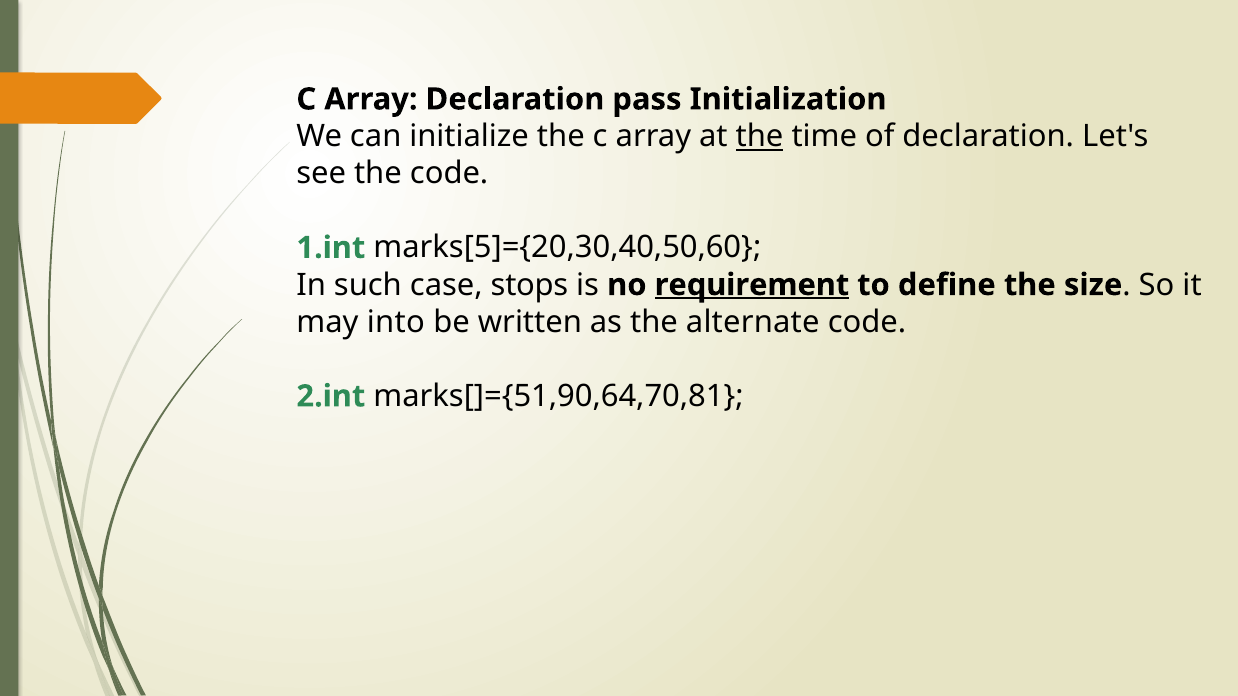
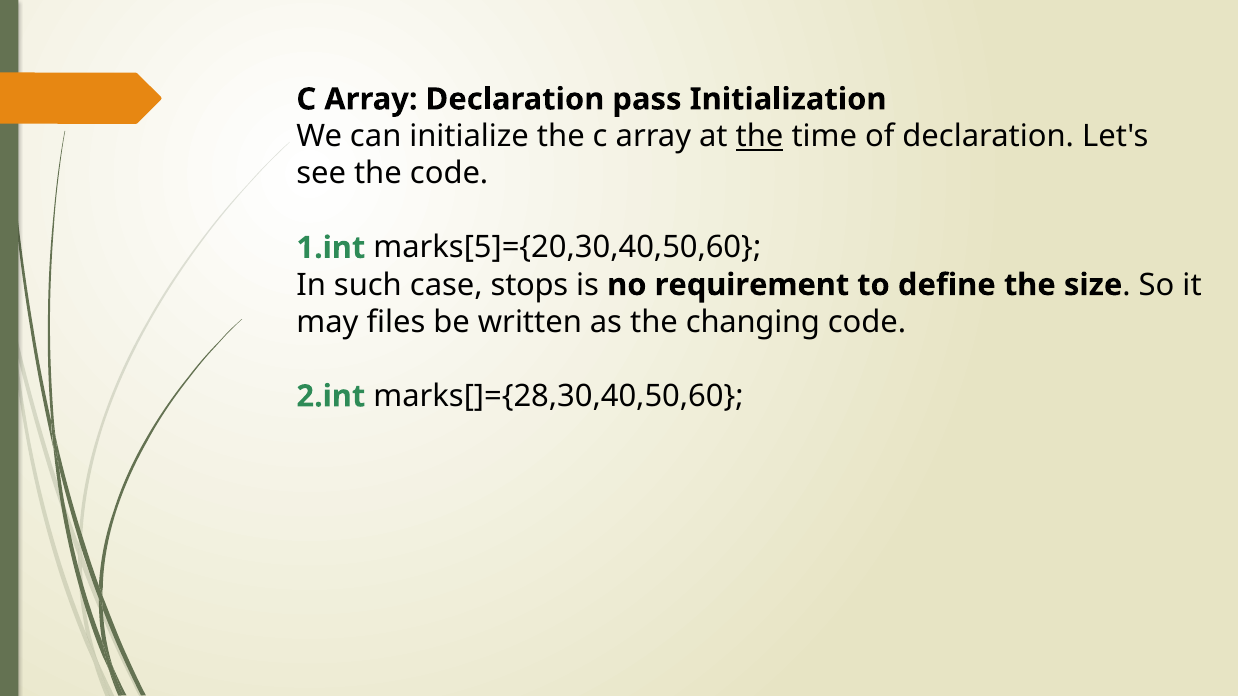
requirement underline: present -> none (752, 285)
into: into -> files (396, 322)
alternate: alternate -> changing (753, 322)
marks[]={51,90,64,70,81: marks[]={51,90,64,70,81 -> marks[]={28,30,40,50,60 (558, 396)
